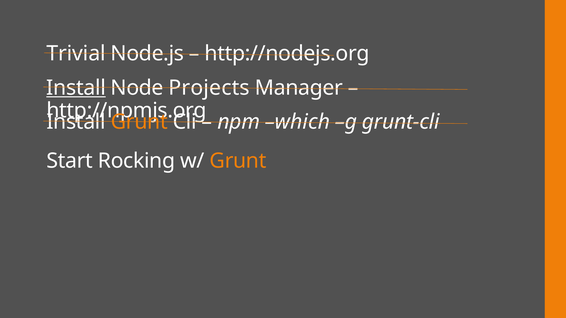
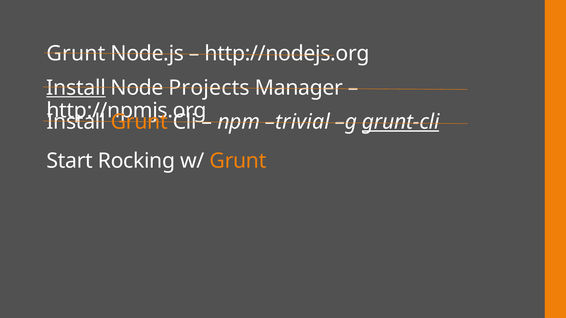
Trivial: Trivial -> Grunt (76, 54)
which: which -> trivial (297, 122)
grunt-cli underline: none -> present (401, 122)
